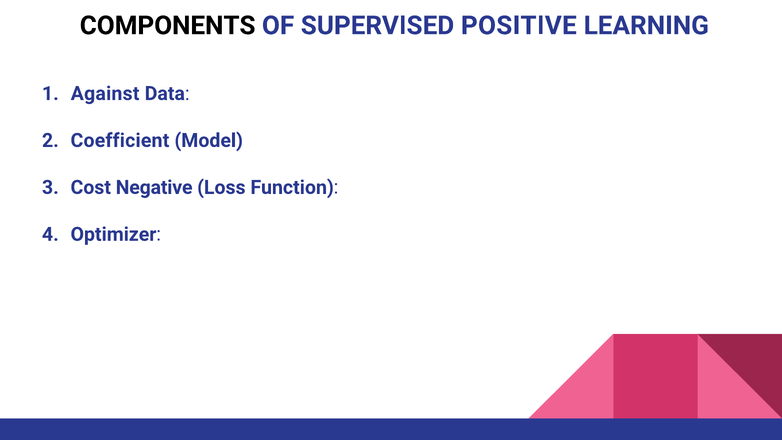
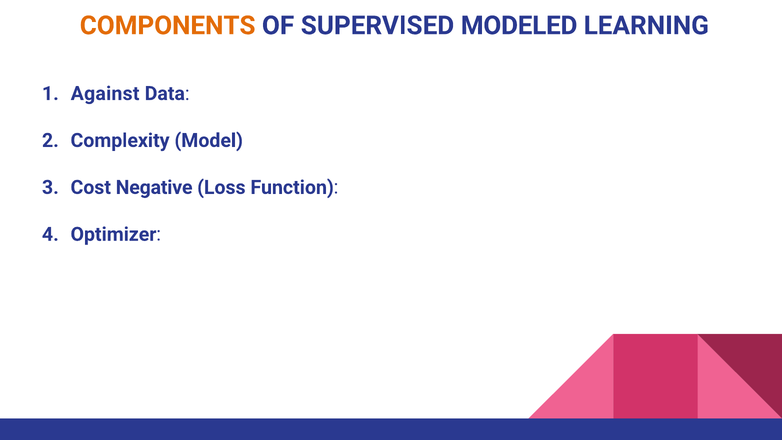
COMPONENTS colour: black -> orange (168, 26)
POSITIVE: POSITIVE -> MODELED (519, 26)
Coefficient: Coefficient -> Complexity (120, 140)
